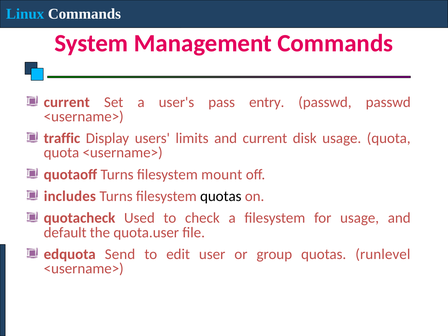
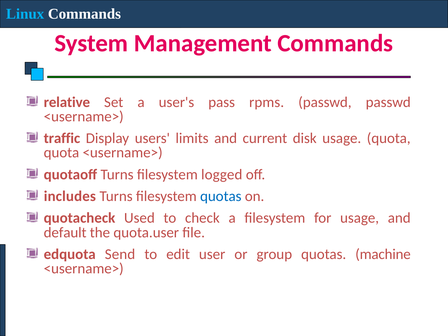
current: current -> relative (67, 102)
entry: entry -> rpms (267, 102)
mount: mount -> logged (222, 174)
quotas colour: black -> blue (221, 196)
runlevel: runlevel -> machine (383, 254)
